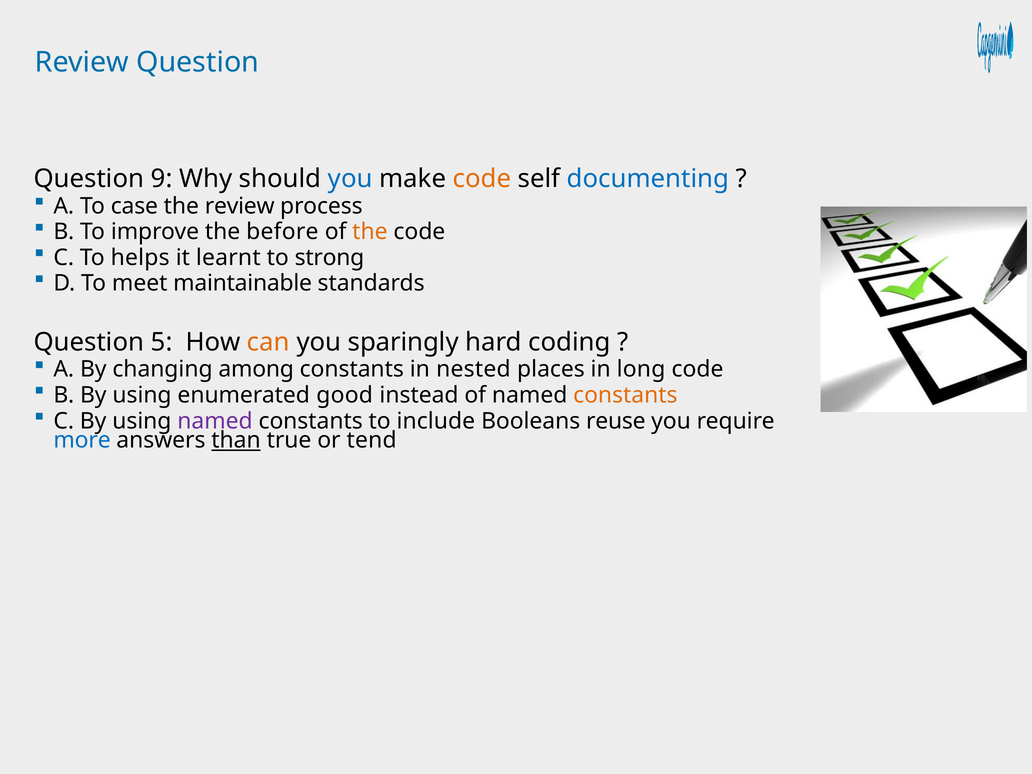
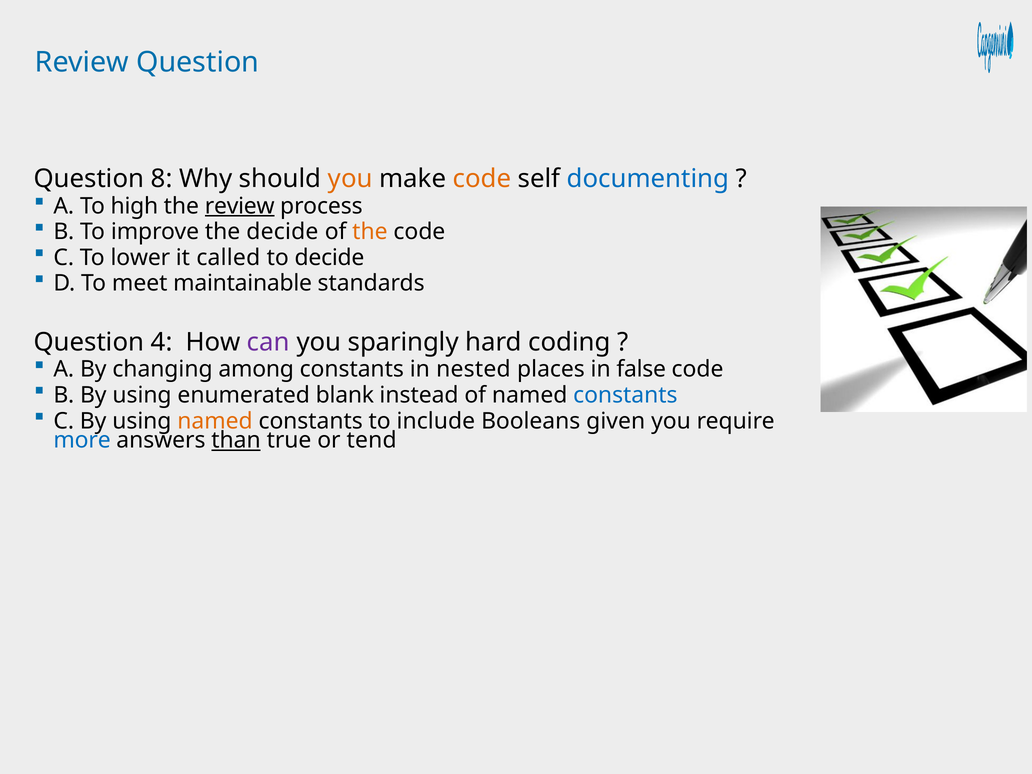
9: 9 -> 8 (162, 179)
you colour: blue -> orange (350, 179)
case: case -> high (134, 206)
review underline: none -> present (240, 206)
the before: before -> decide (282, 232)
helps: helps -> lower (140, 258)
learnt: learnt -> called (228, 258)
to strong: strong -> decide (329, 258)
5: 5 -> 4 (162, 342)
can colour: orange -> purple (268, 342)
long: long -> false (641, 369)
good: good -> blank (345, 395)
constants colour: orange -> blue (625, 395)
named colour: purple -> orange (215, 421)
reuse: reuse -> given (616, 421)
